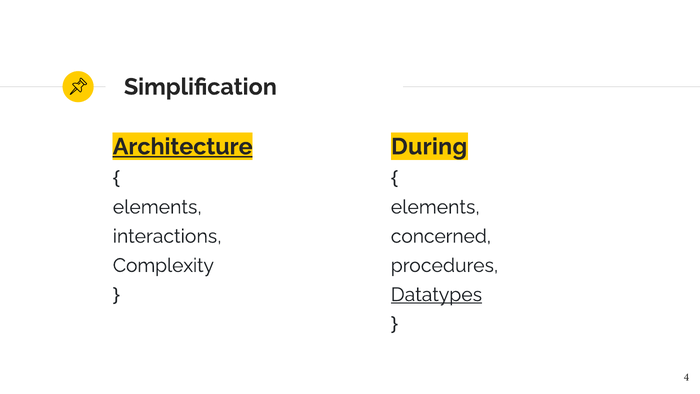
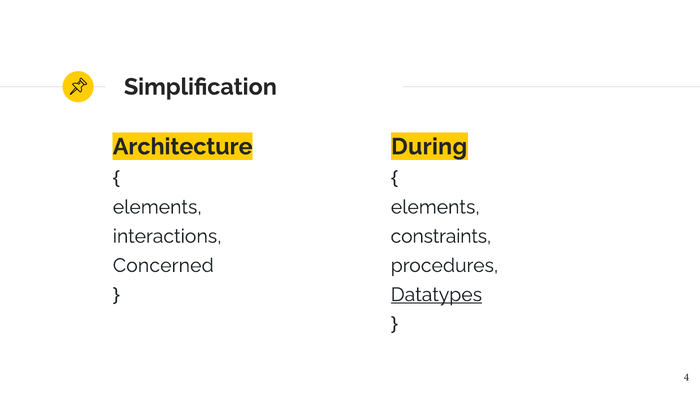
Architecture underline: present -> none (183, 147)
concerned: concerned -> constraints (441, 236)
Complexity: Complexity -> Concerned (163, 265)
